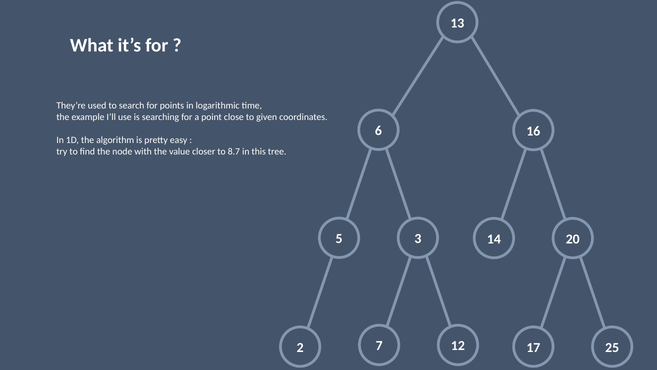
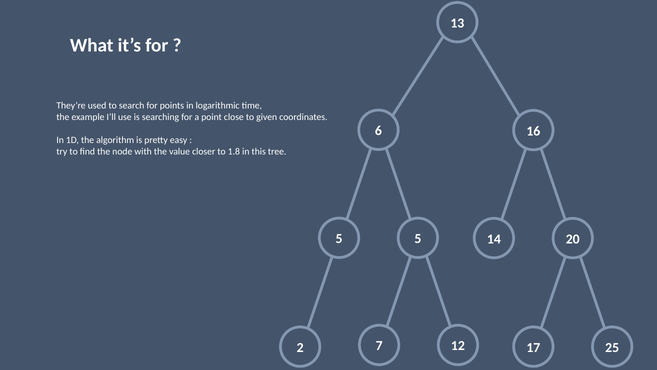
8.7: 8.7 -> 1.8 (234, 151)
5 3: 3 -> 5 (418, 238)
